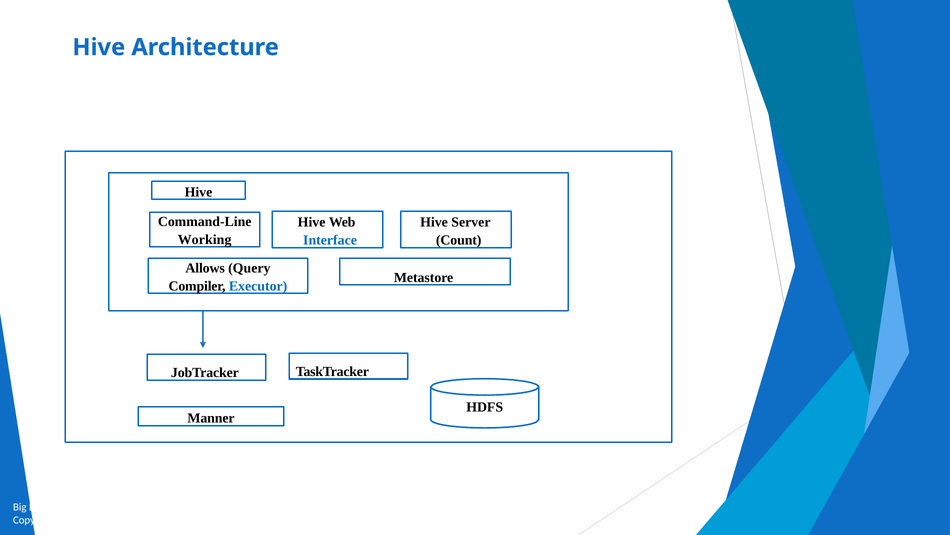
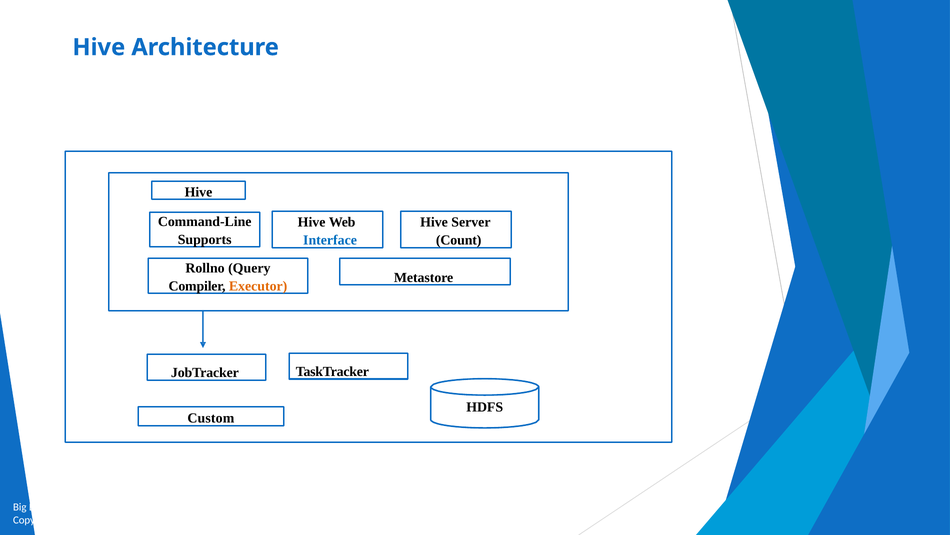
Working: Working -> Supports (205, 239)
Allows: Allows -> Rollno (205, 268)
Executor colour: blue -> orange (258, 286)
Manner: Manner -> Custom (211, 418)
